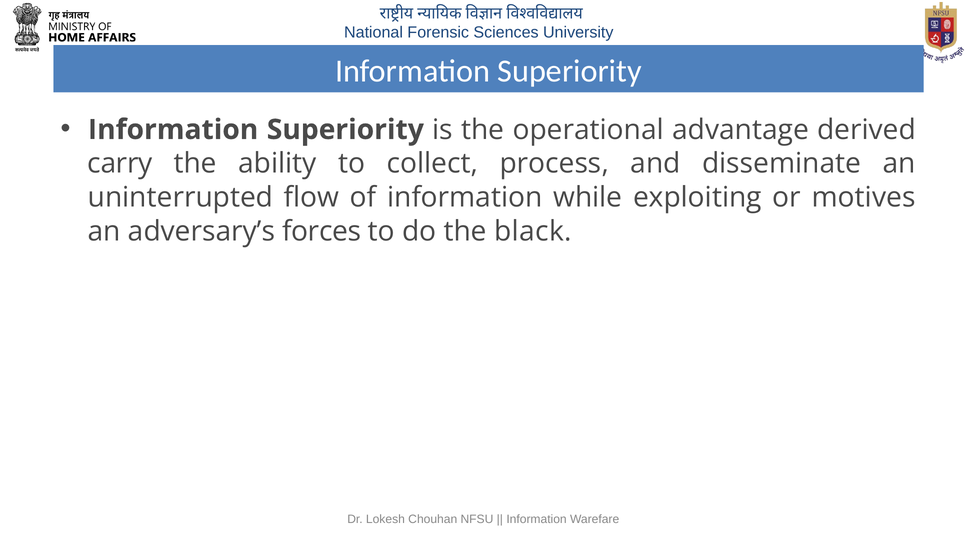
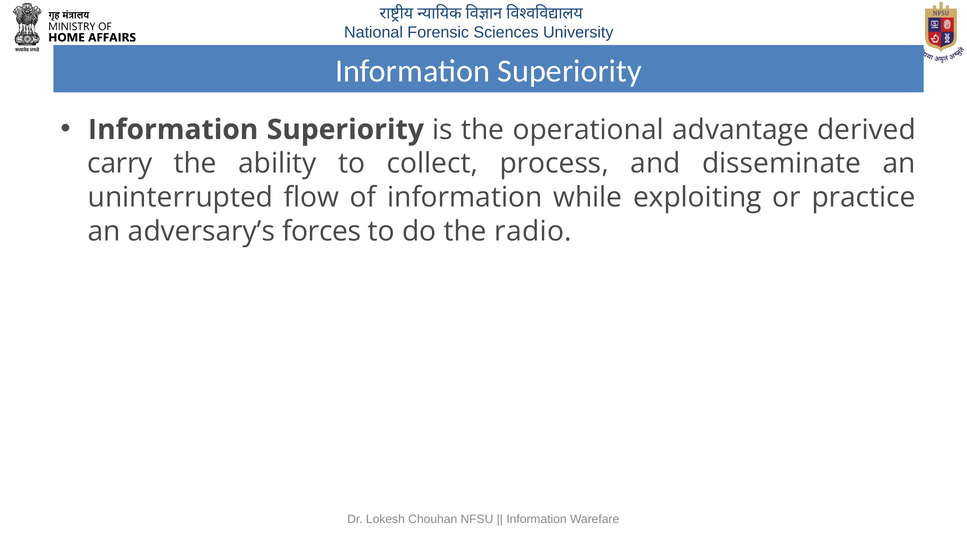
motives: motives -> practice (864, 197)
black: black -> radio (533, 231)
